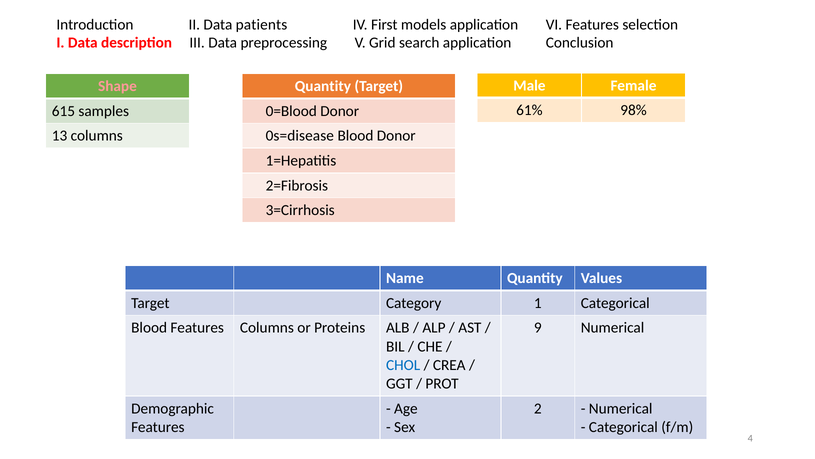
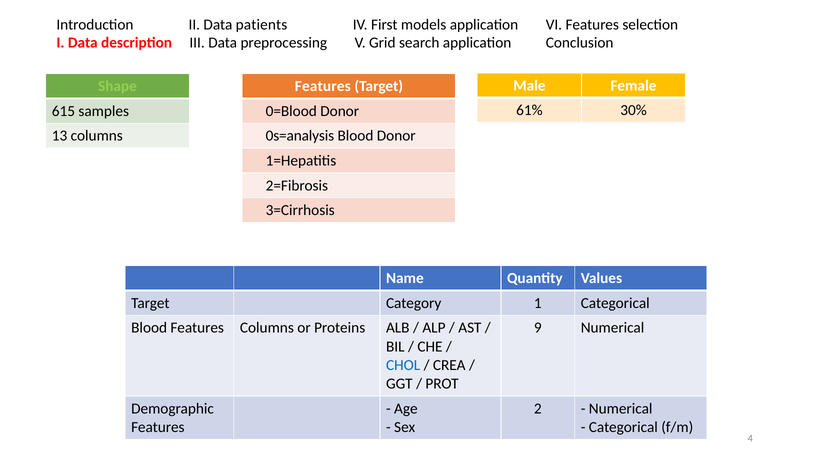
Shape colour: pink -> light green (117, 86)
Quantity: Quantity -> Features (323, 86)
98%: 98% -> 30% (634, 110)
0s=disease: 0s=disease -> 0s=analysis (300, 136)
